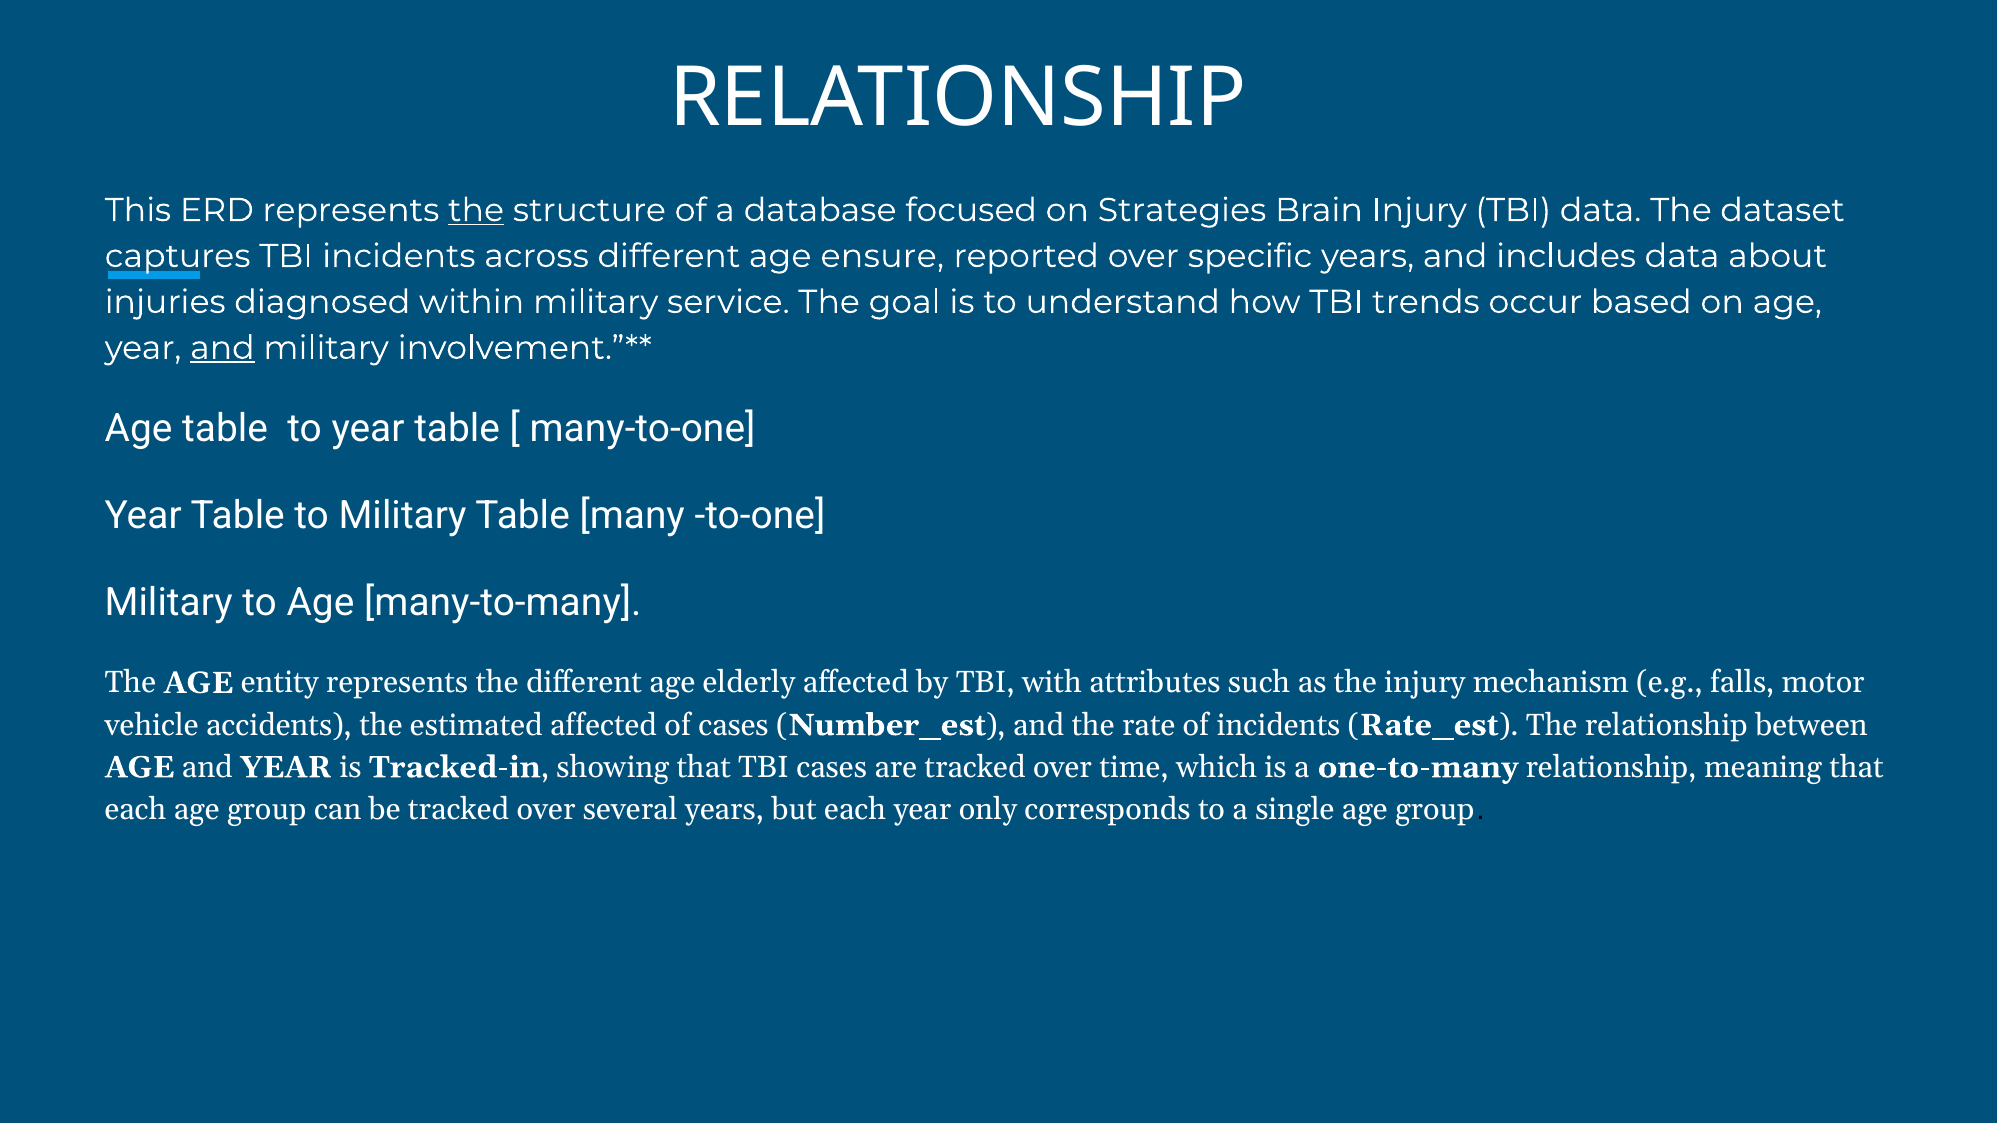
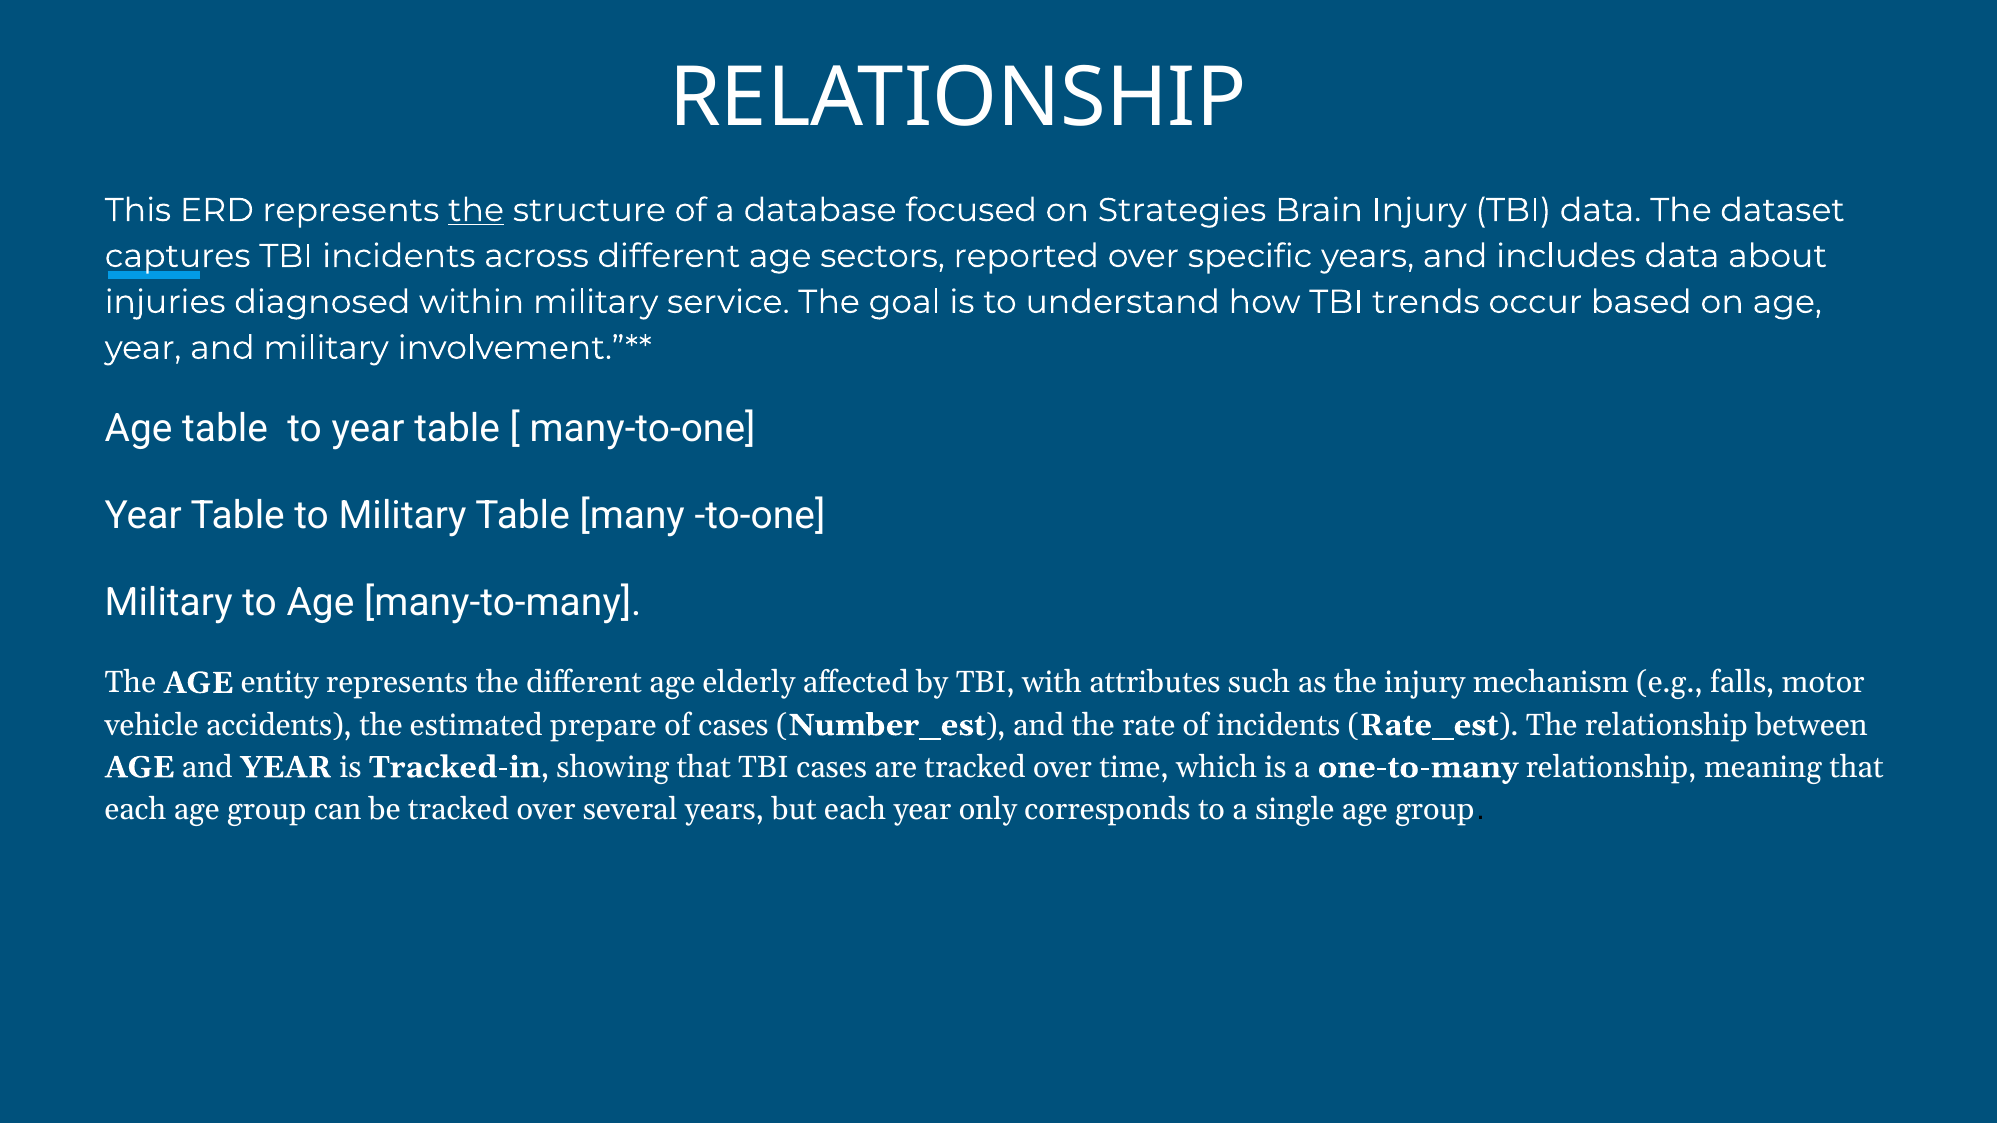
ensure: ensure -> sectors (883, 256)
and underline: present -> none (222, 348)
estimated affected: affected -> prepare (603, 725)
